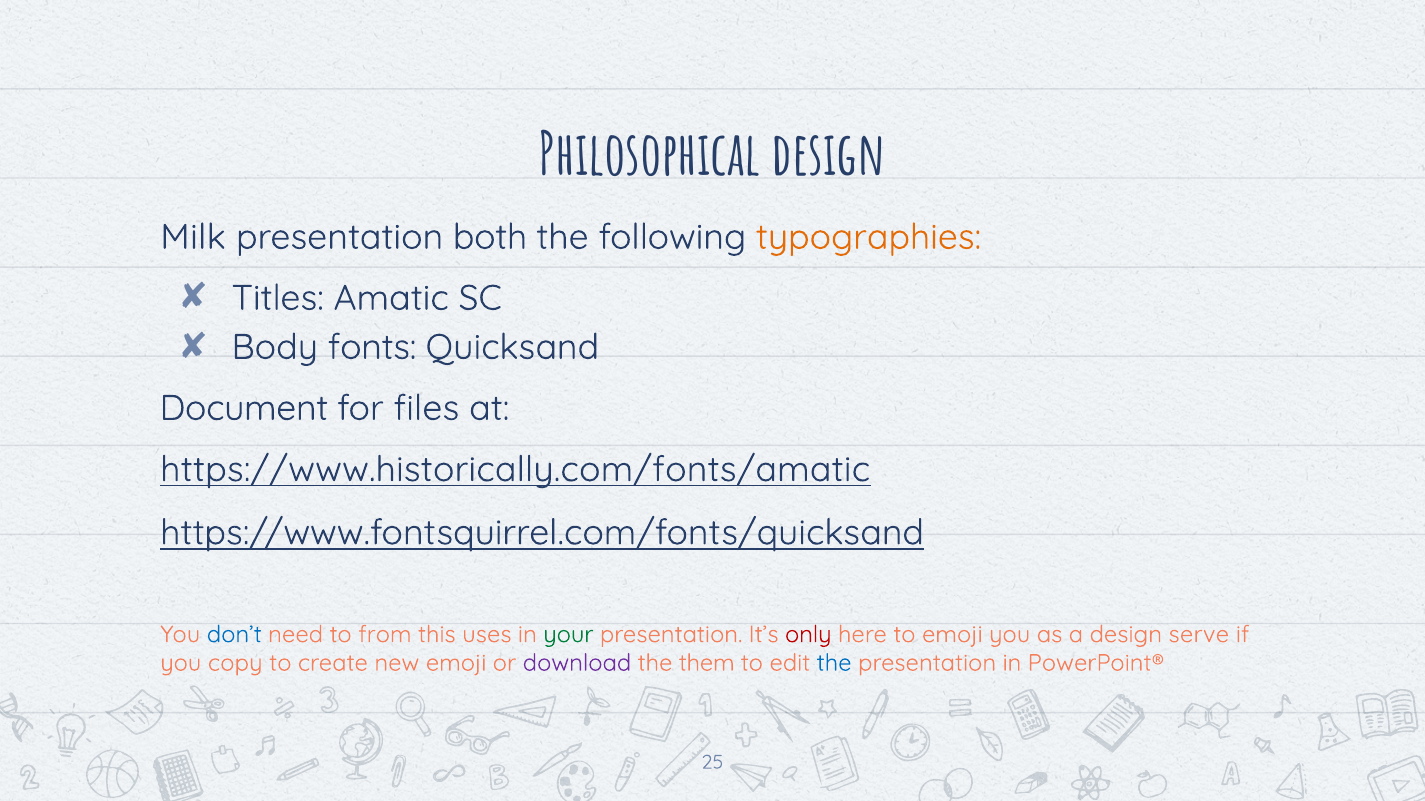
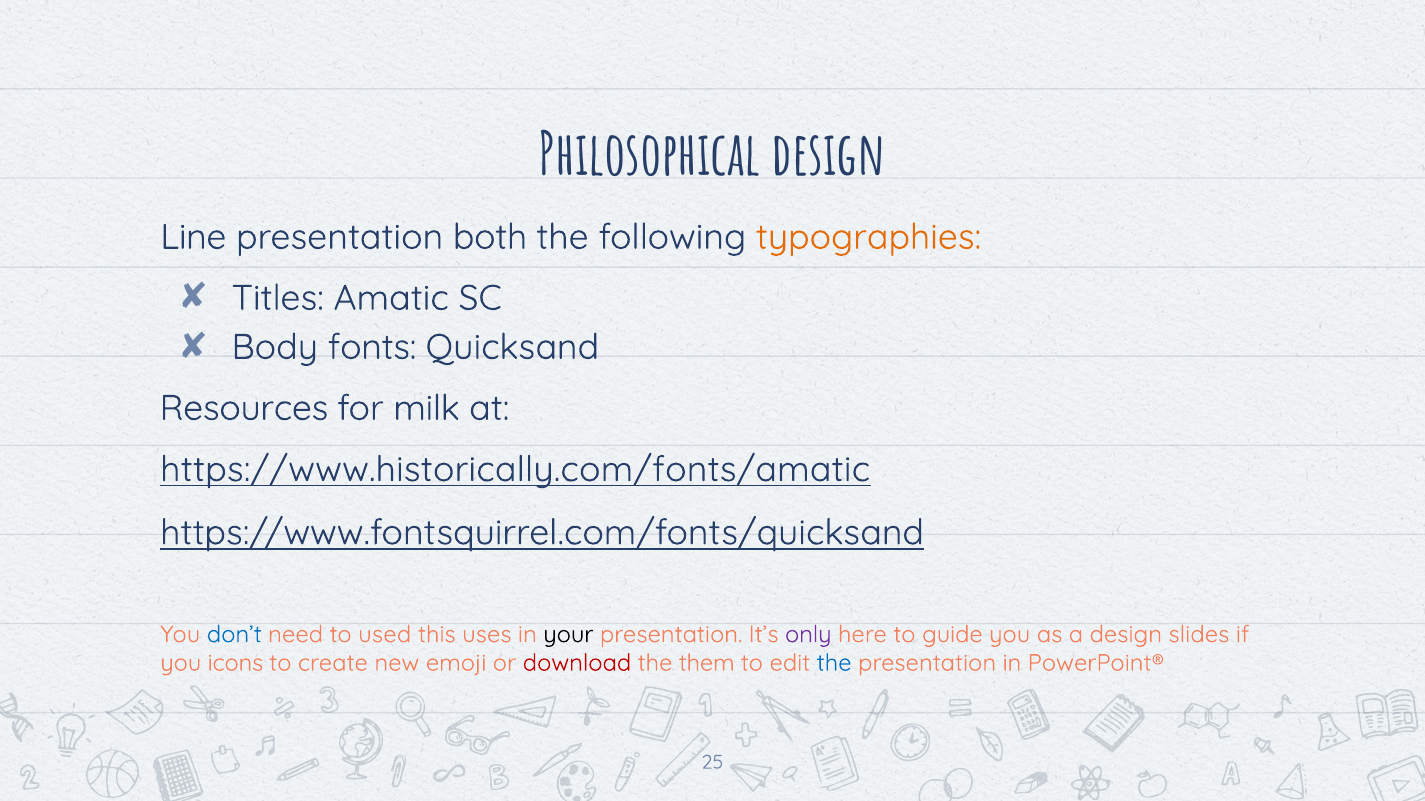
Milk: Milk -> Line (193, 237)
Document: Document -> Resources (244, 408)
files: files -> milk (427, 408)
from: from -> used (385, 635)
your colour: green -> black (568, 635)
only colour: red -> purple (808, 635)
to emoji: emoji -> guide (952, 635)
serve: serve -> slides (1199, 635)
copy: copy -> icons (235, 663)
download colour: purple -> red (577, 663)
